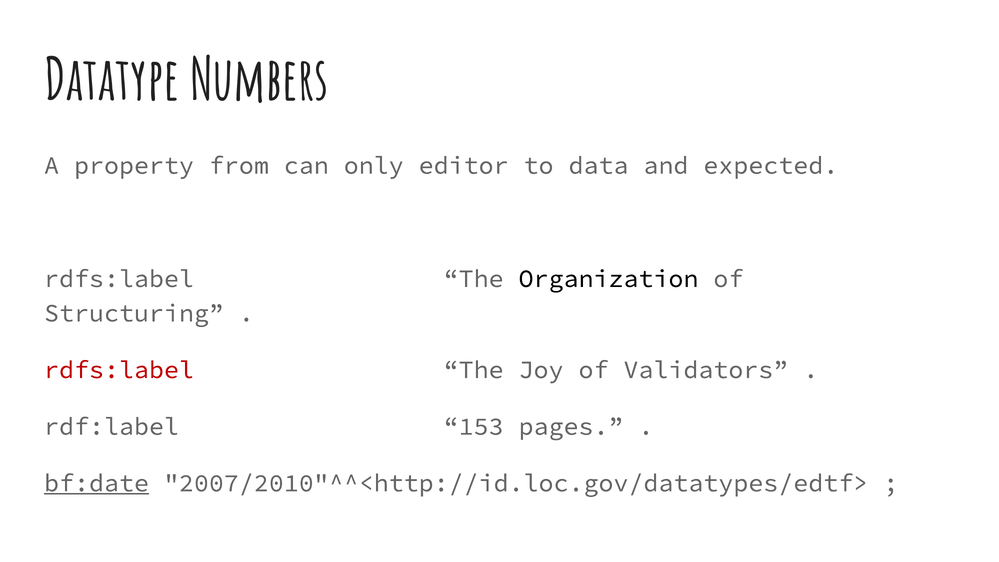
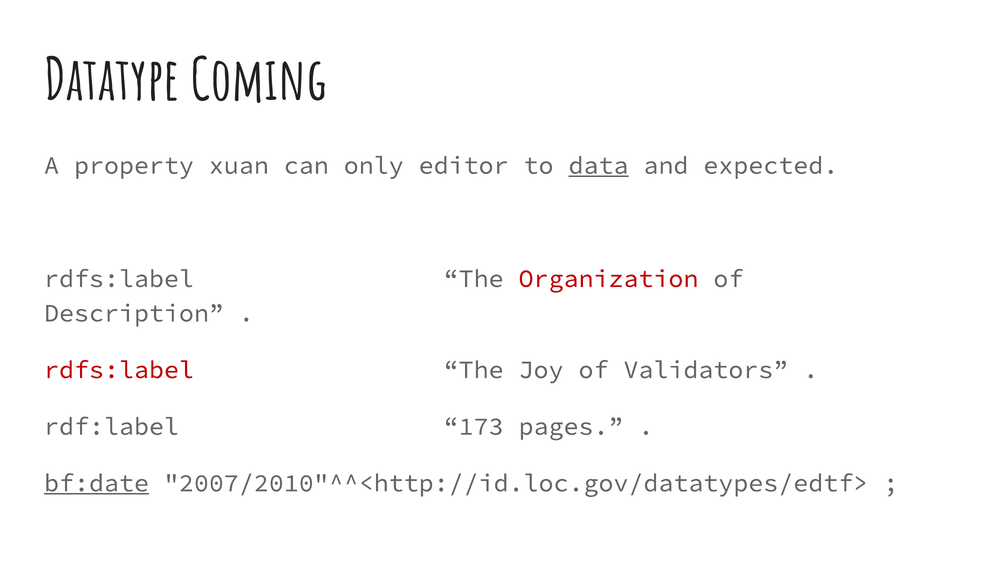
Numbers: Numbers -> Coming (259, 81)
from: from -> xuan (239, 165)
data underline: none -> present (598, 165)
Organization colour: black -> red (608, 279)
Structuring: Structuring -> Description (134, 313)
153: 153 -> 173 (474, 426)
